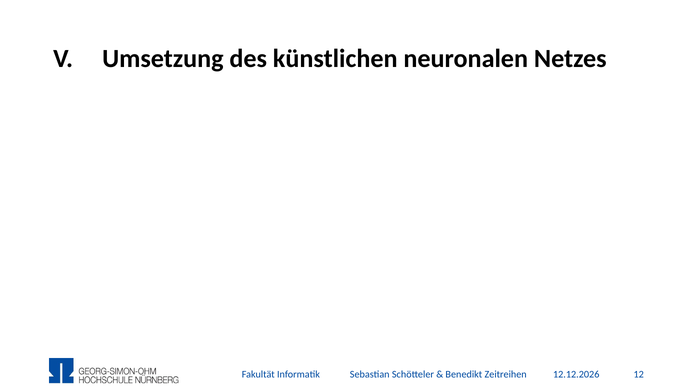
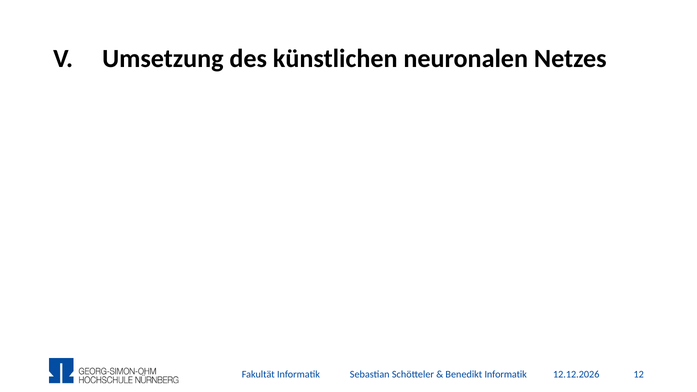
Benedikt Zeitreihen: Zeitreihen -> Informatik (506, 374)
